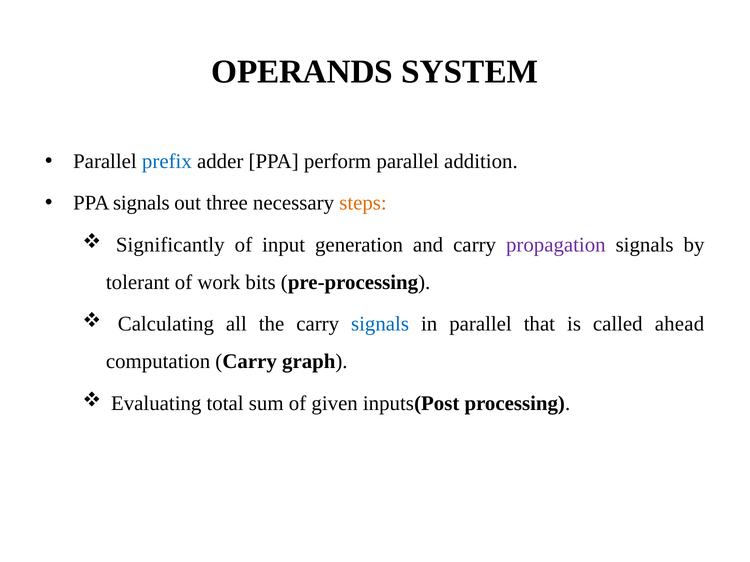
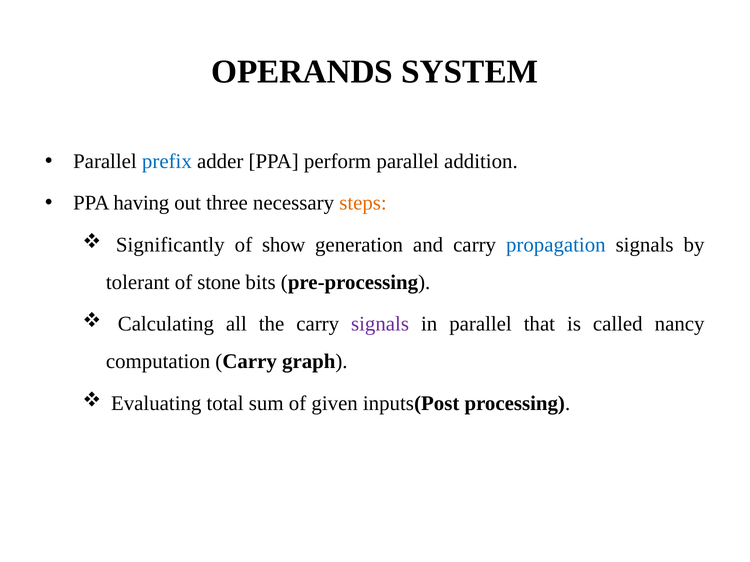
PPA signals: signals -> having (141, 203)
input: input -> show (284, 245)
propagation colour: purple -> blue (556, 245)
work: work -> stone (219, 283)
signals colour: blue -> purple (380, 324)
ahead: ahead -> nancy (680, 324)
